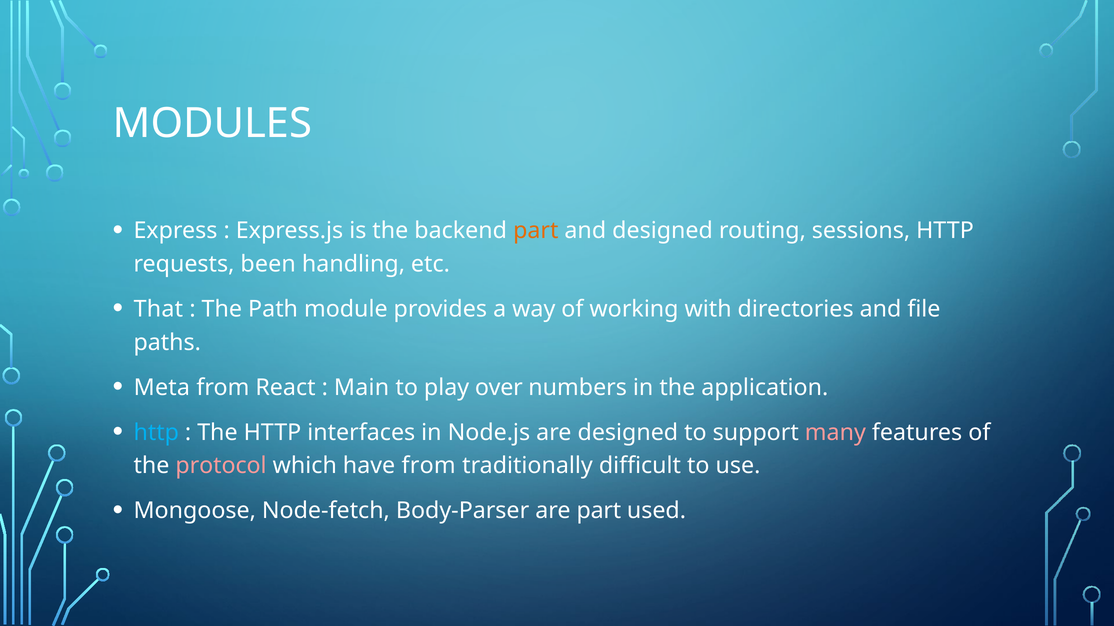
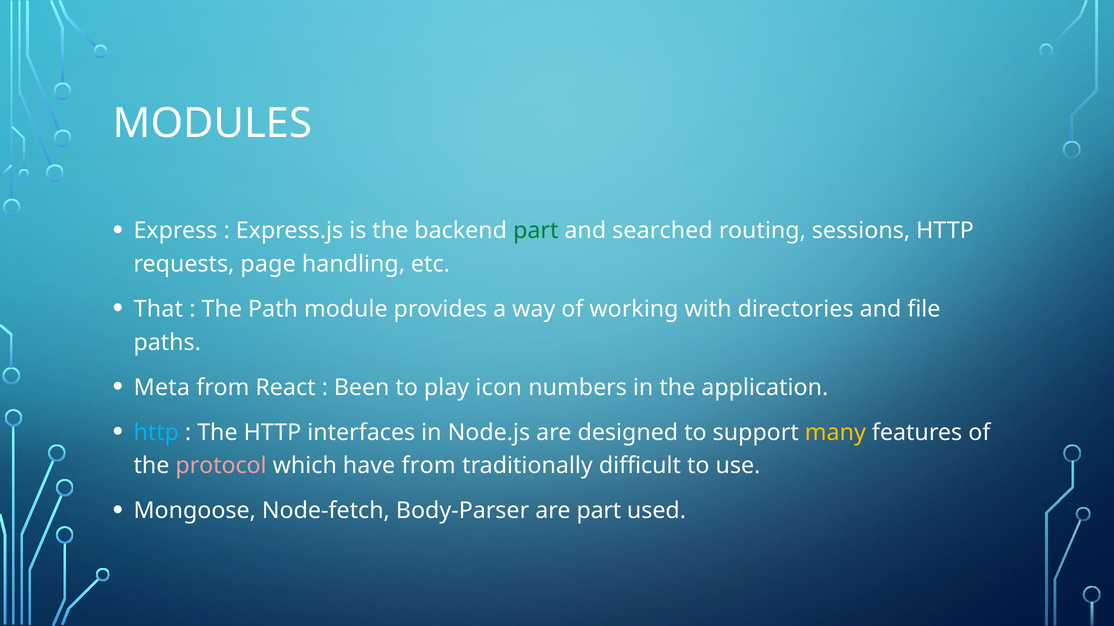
part colour: orange -> green (536, 231)
and designed: designed -> searched (662, 231)
been: been -> page (268, 264)
Main: Main -> Been (362, 388)
over: over -> icon (499, 388)
many colour: pink -> yellow (835, 433)
